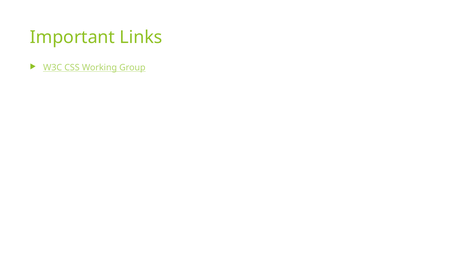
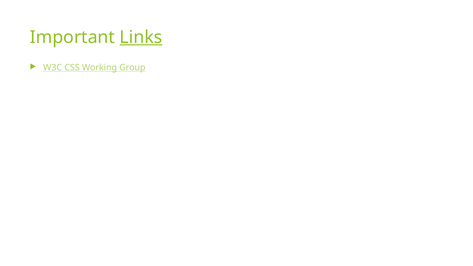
Links underline: none -> present (141, 37)
